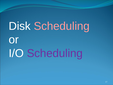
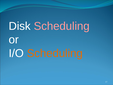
Scheduling colour: purple -> orange (55, 53)
